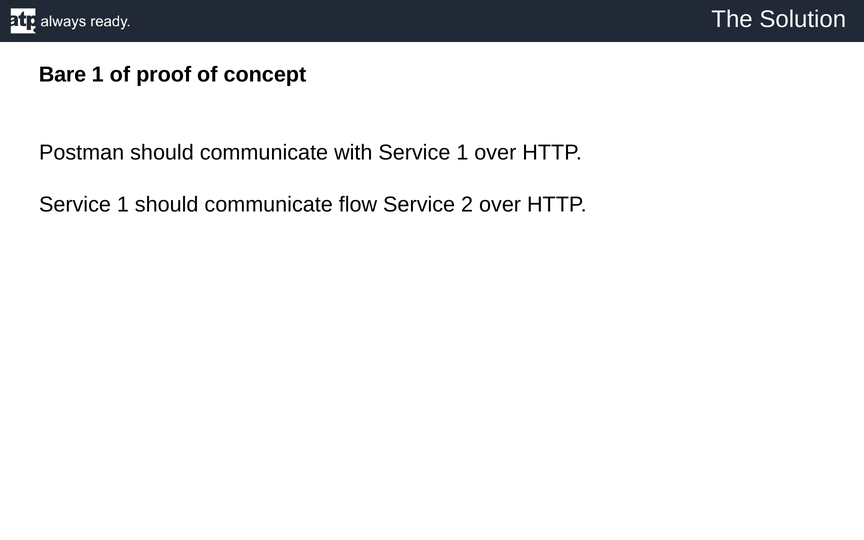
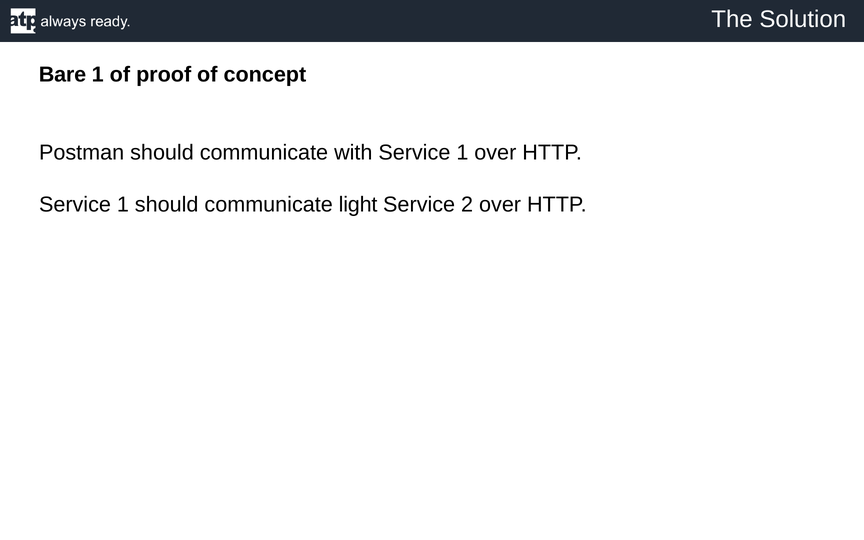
flow: flow -> light (358, 204)
